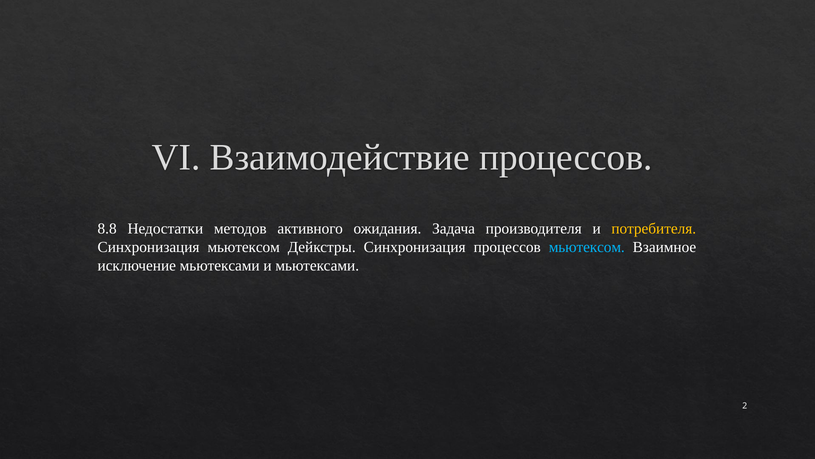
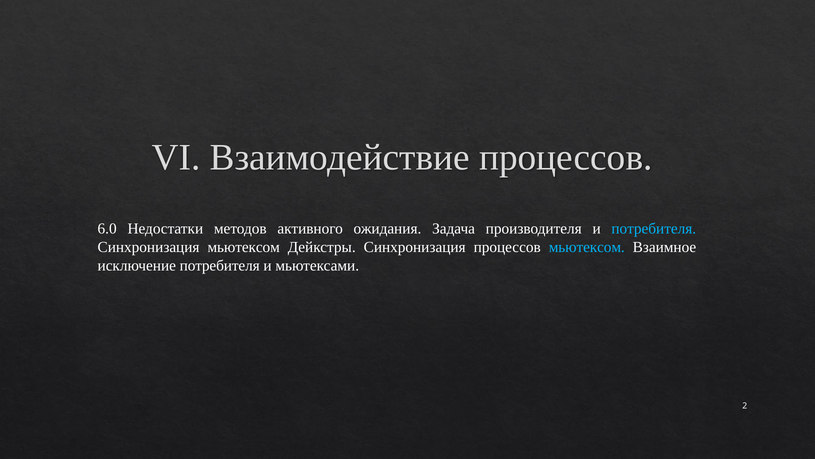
8.8: 8.8 -> 6.0 (107, 229)
потребителя colour: yellow -> light blue (654, 229)
исключение мьютексами: мьютексами -> потребителя (220, 265)
